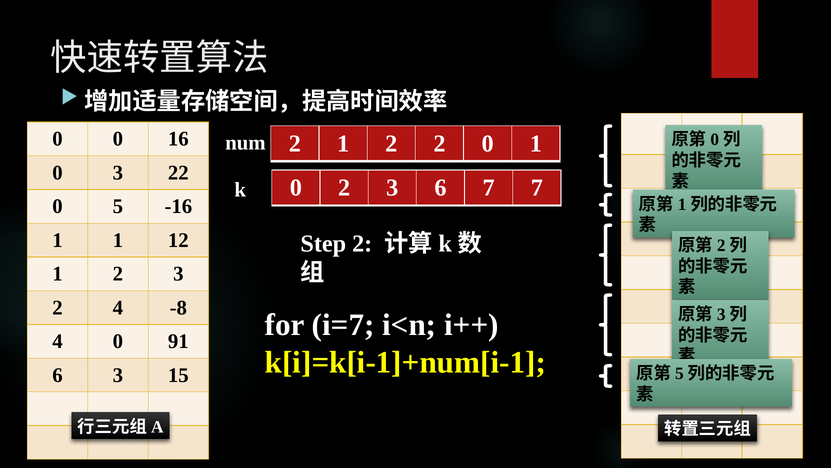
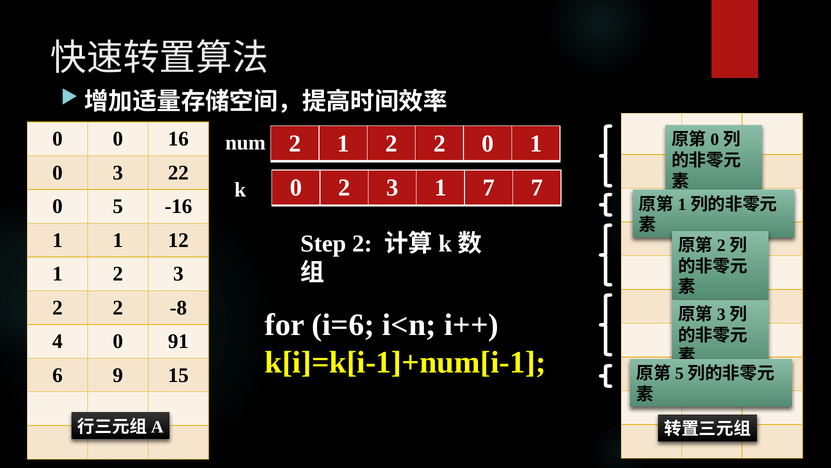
3 6: 6 -> 1 (440, 188)
4: 4 -> 2 (118, 307)
i=7: i=7 -> i=6 (343, 325)
6 3: 3 -> 9 (118, 375)
